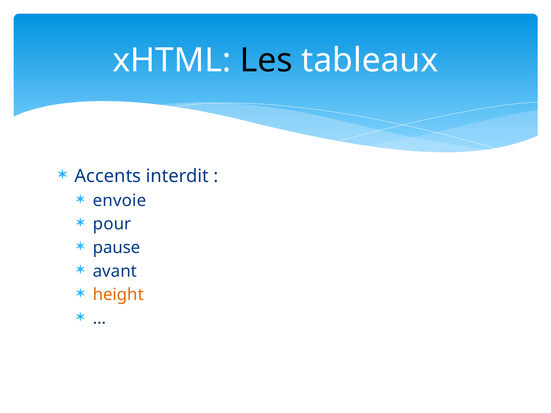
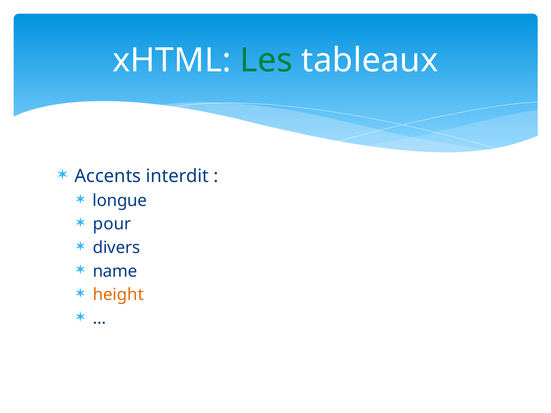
Les colour: black -> green (266, 60)
envoie: envoie -> longue (120, 201)
pause: pause -> divers (116, 248)
avant: avant -> name (115, 271)
